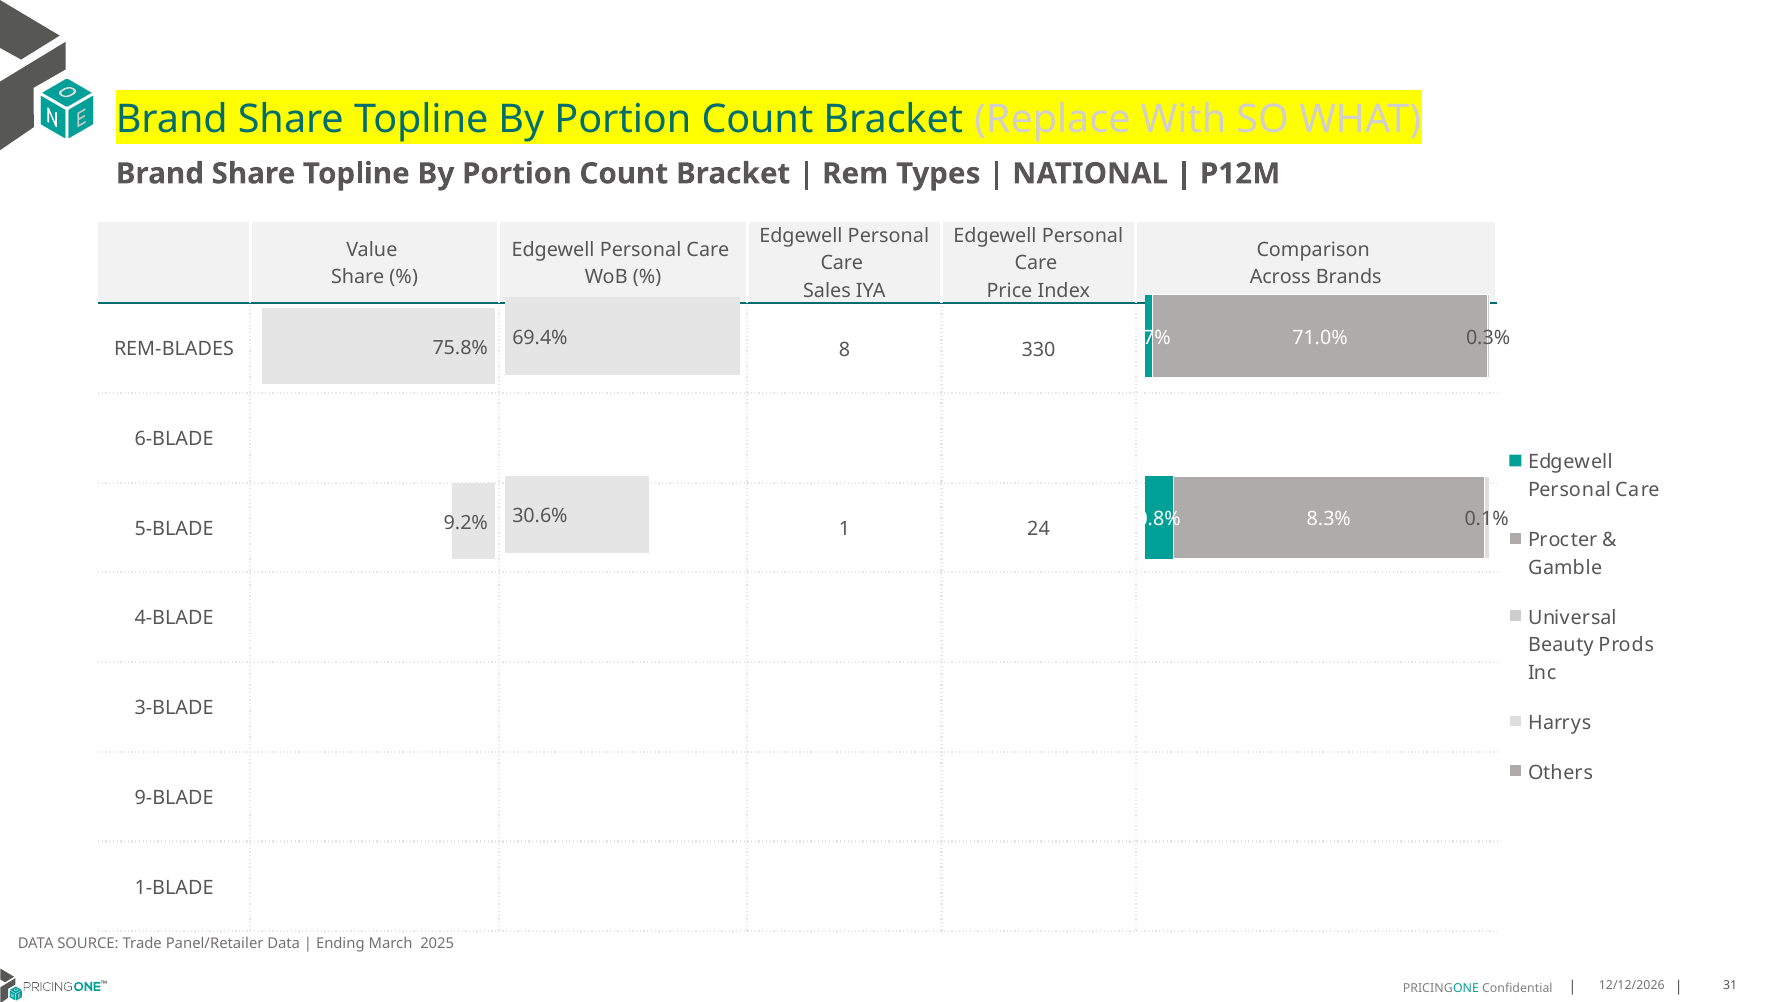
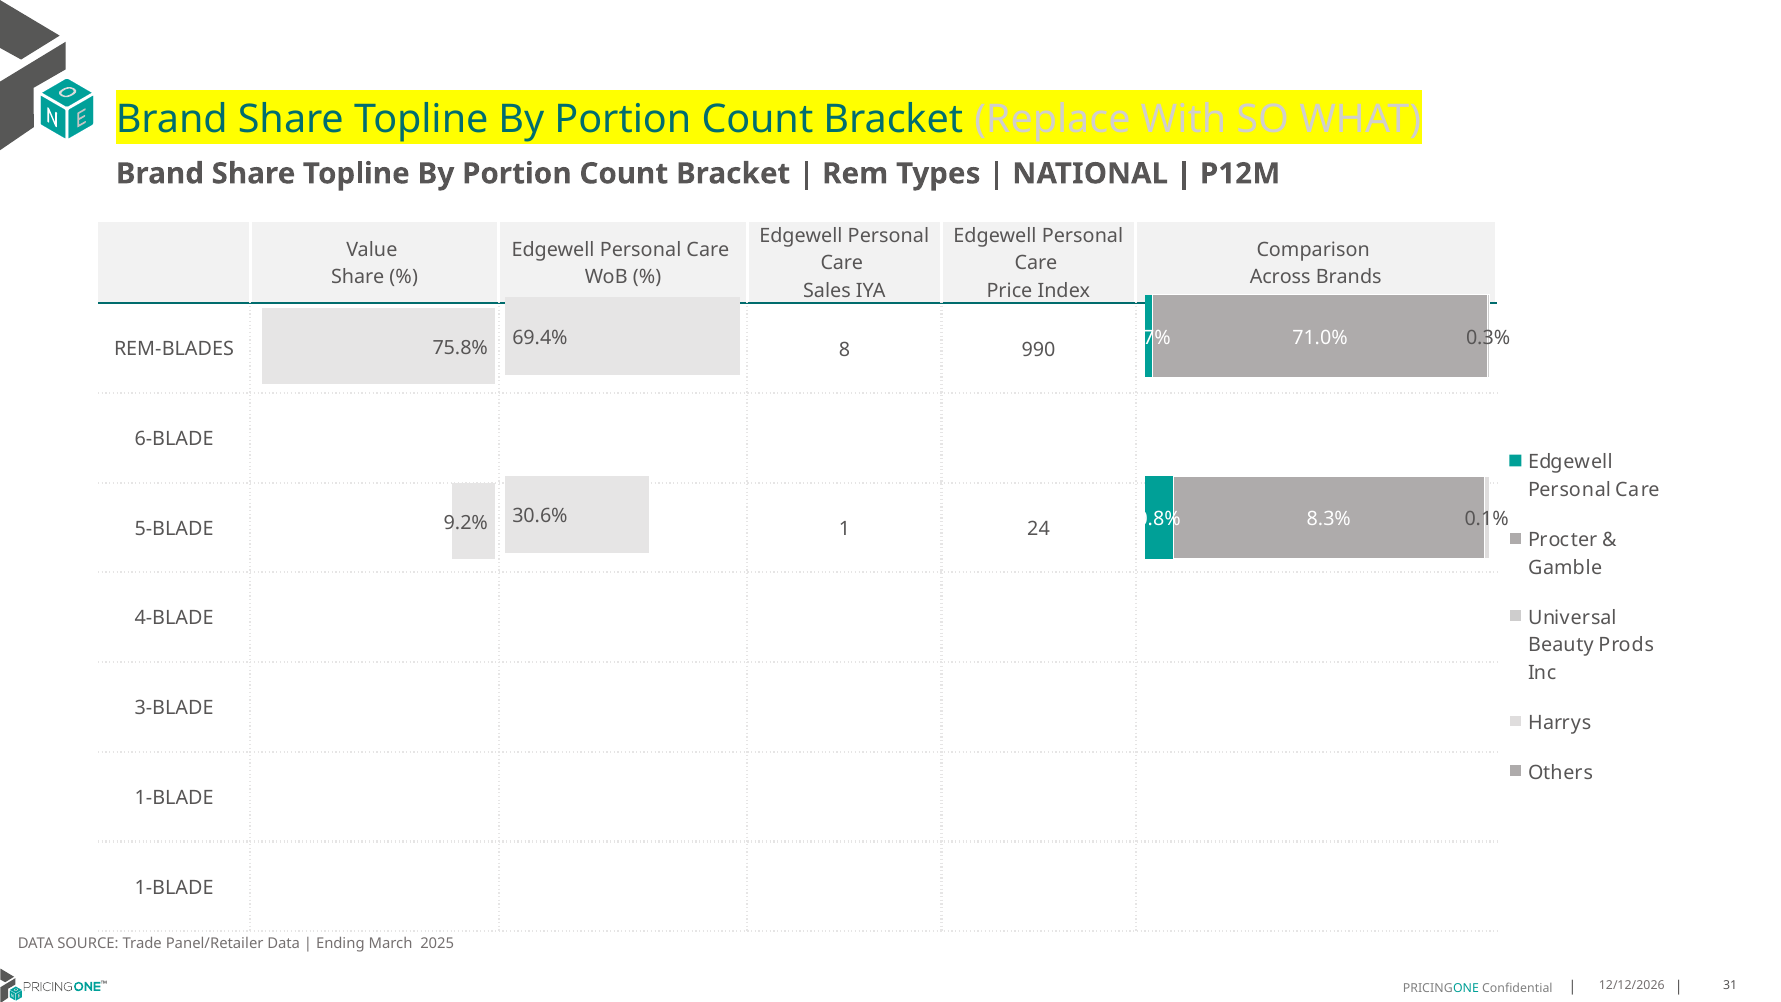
330: 330 -> 990 (1039, 350)
9-BLADE: 9-BLADE -> 1-BLADE (174, 798)
